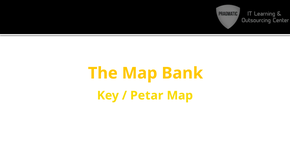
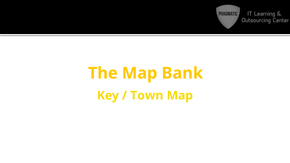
Petar: Petar -> Town (147, 96)
